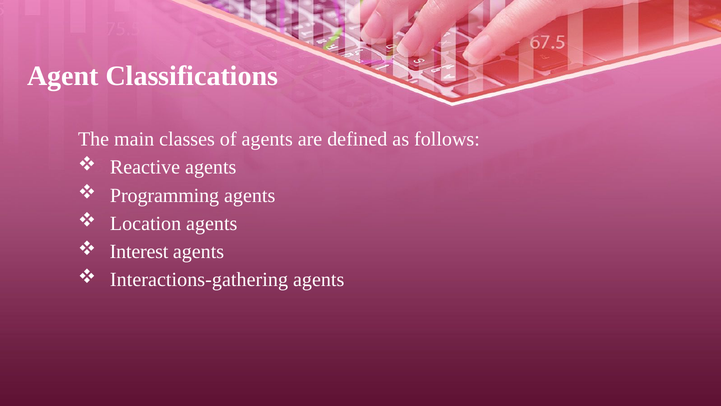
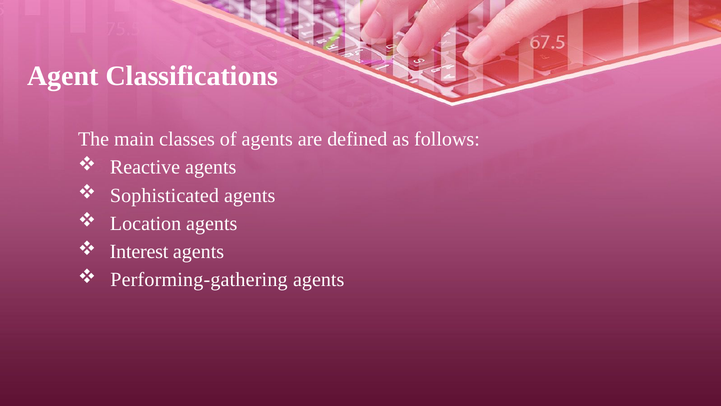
Programming: Programming -> Sophisticated (164, 195)
Interactions-gathering: Interactions-gathering -> Performing-gathering (199, 279)
